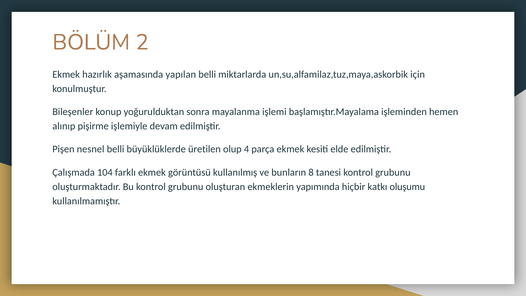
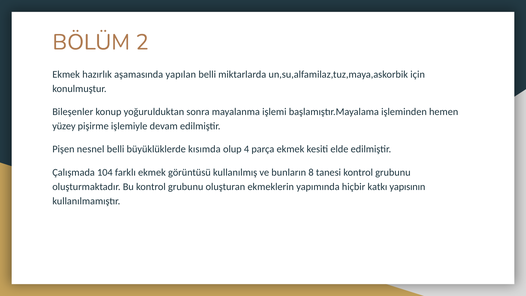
alınıp: alınıp -> yüzey (64, 126)
üretilen: üretilen -> kısımda (204, 149)
oluşumu: oluşumu -> yapısının (407, 187)
